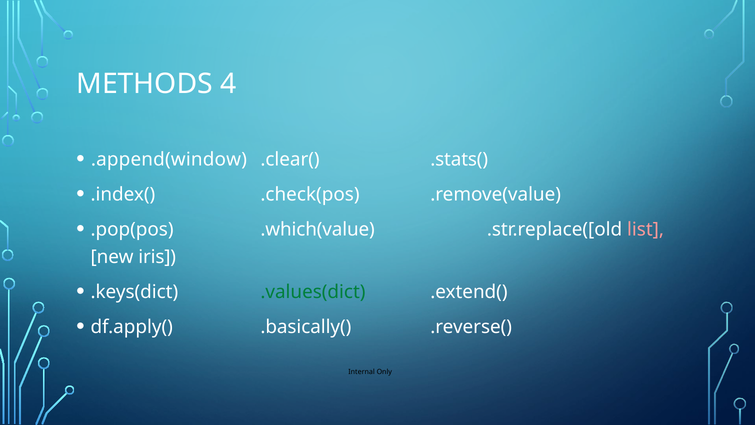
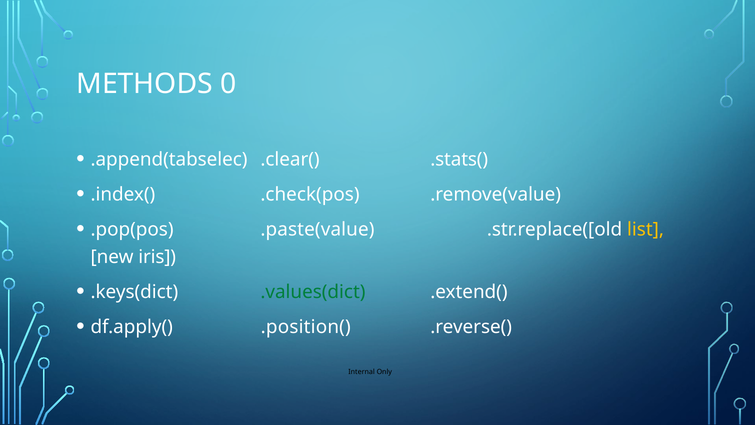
4: 4 -> 0 (228, 84)
.append(window: .append(window -> .append(tabselec (169, 159)
.which(value: .which(value -> .paste(value (317, 229)
list colour: pink -> yellow (646, 229)
.basically(: .basically( -> .position( (306, 327)
